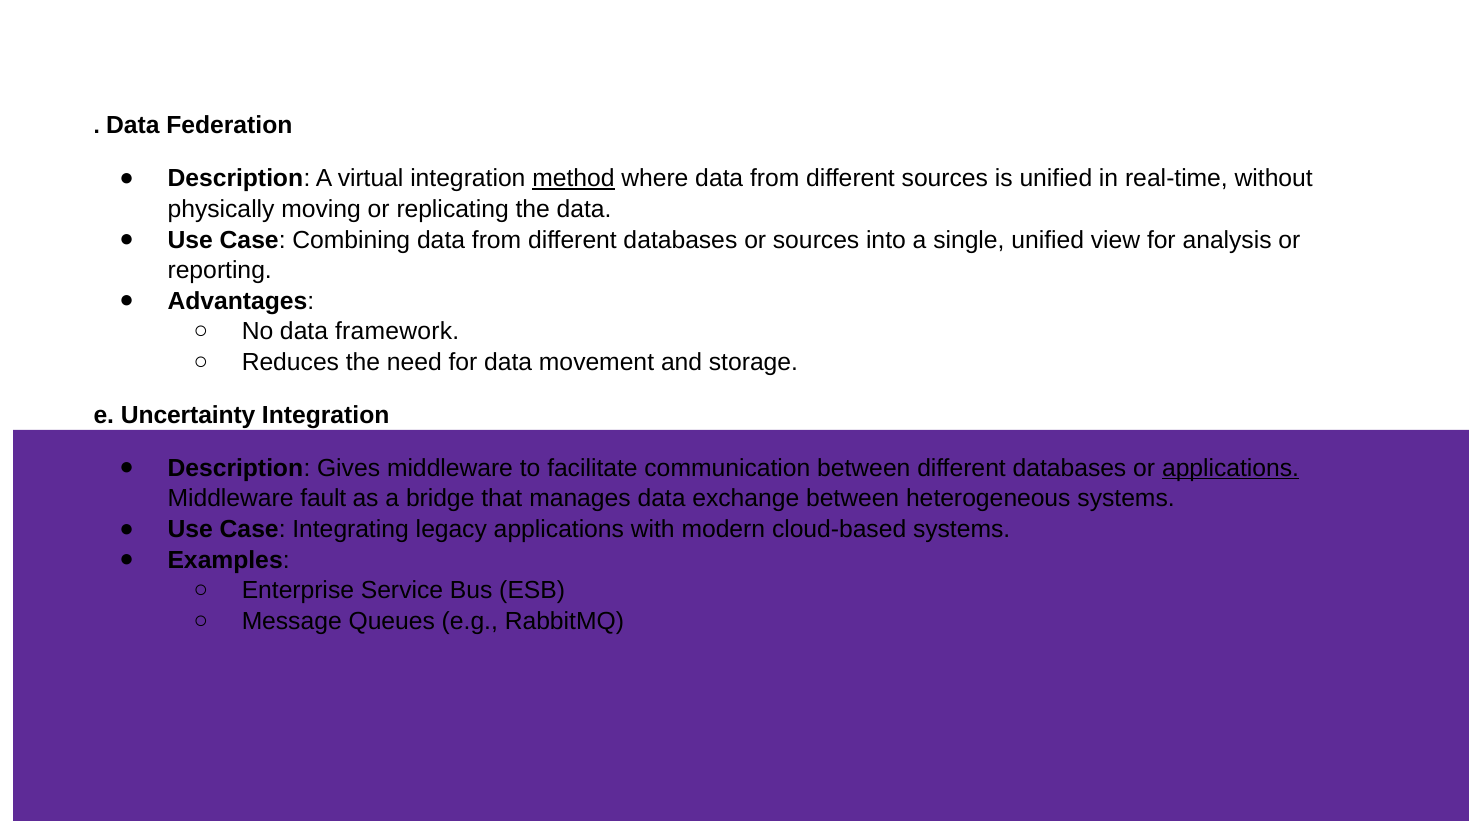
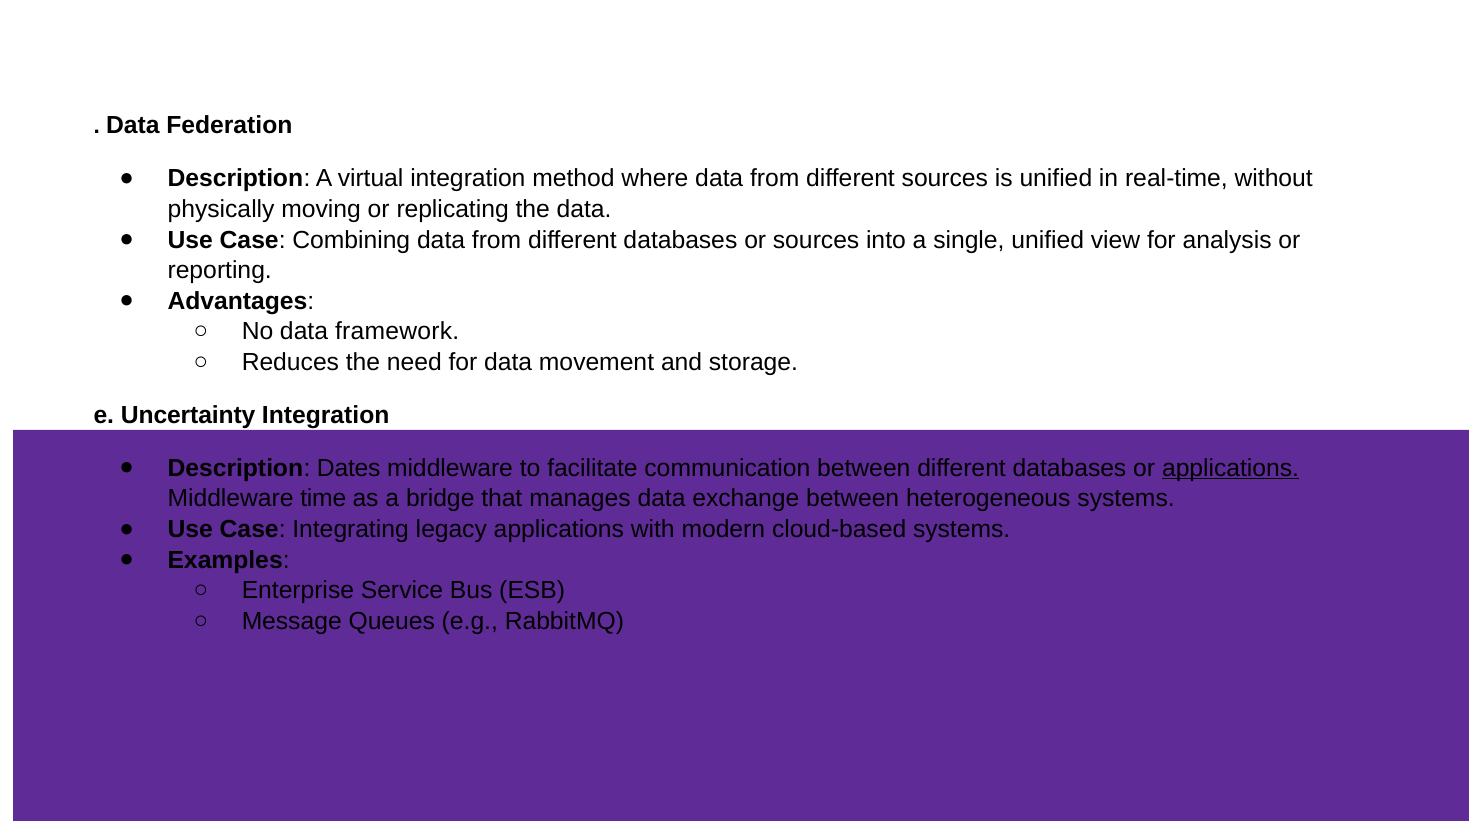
method underline: present -> none (573, 179)
Gives: Gives -> Dates (349, 468)
fault: fault -> time (323, 499)
